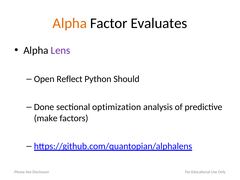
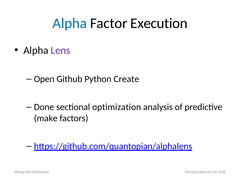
Alpha colour: orange -> blue (70, 23)
Evaluates: Evaluates -> Execution (159, 23)
Reflect: Reflect -> Github (69, 79)
Should: Should -> Create (126, 79)
